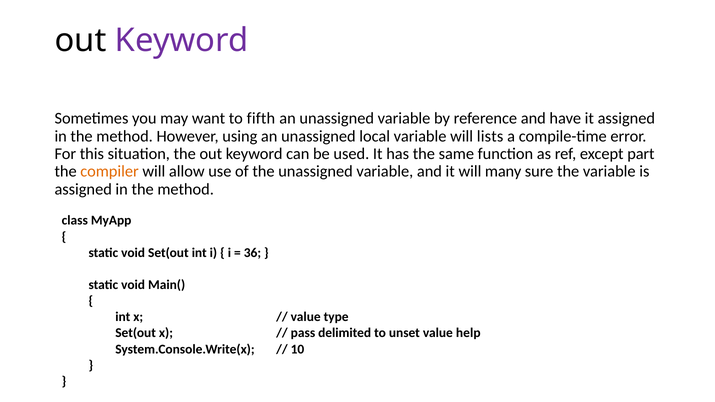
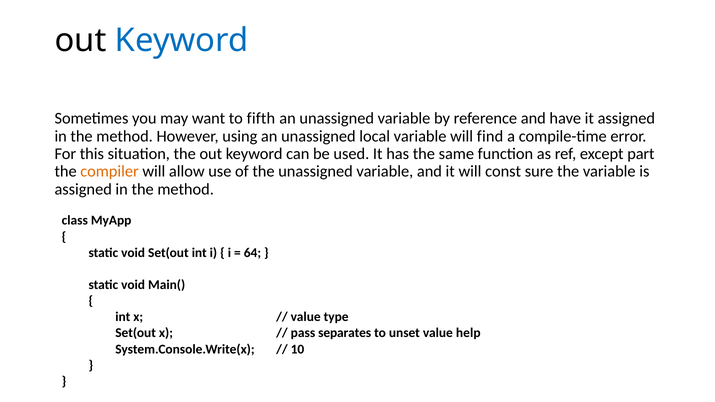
Keyword colour: purple -> blue (182, 40)
lists: lists -> find (490, 136)
many: many -> const (503, 172)
36: 36 -> 64 (252, 253)
delimited: delimited -> separates (345, 333)
